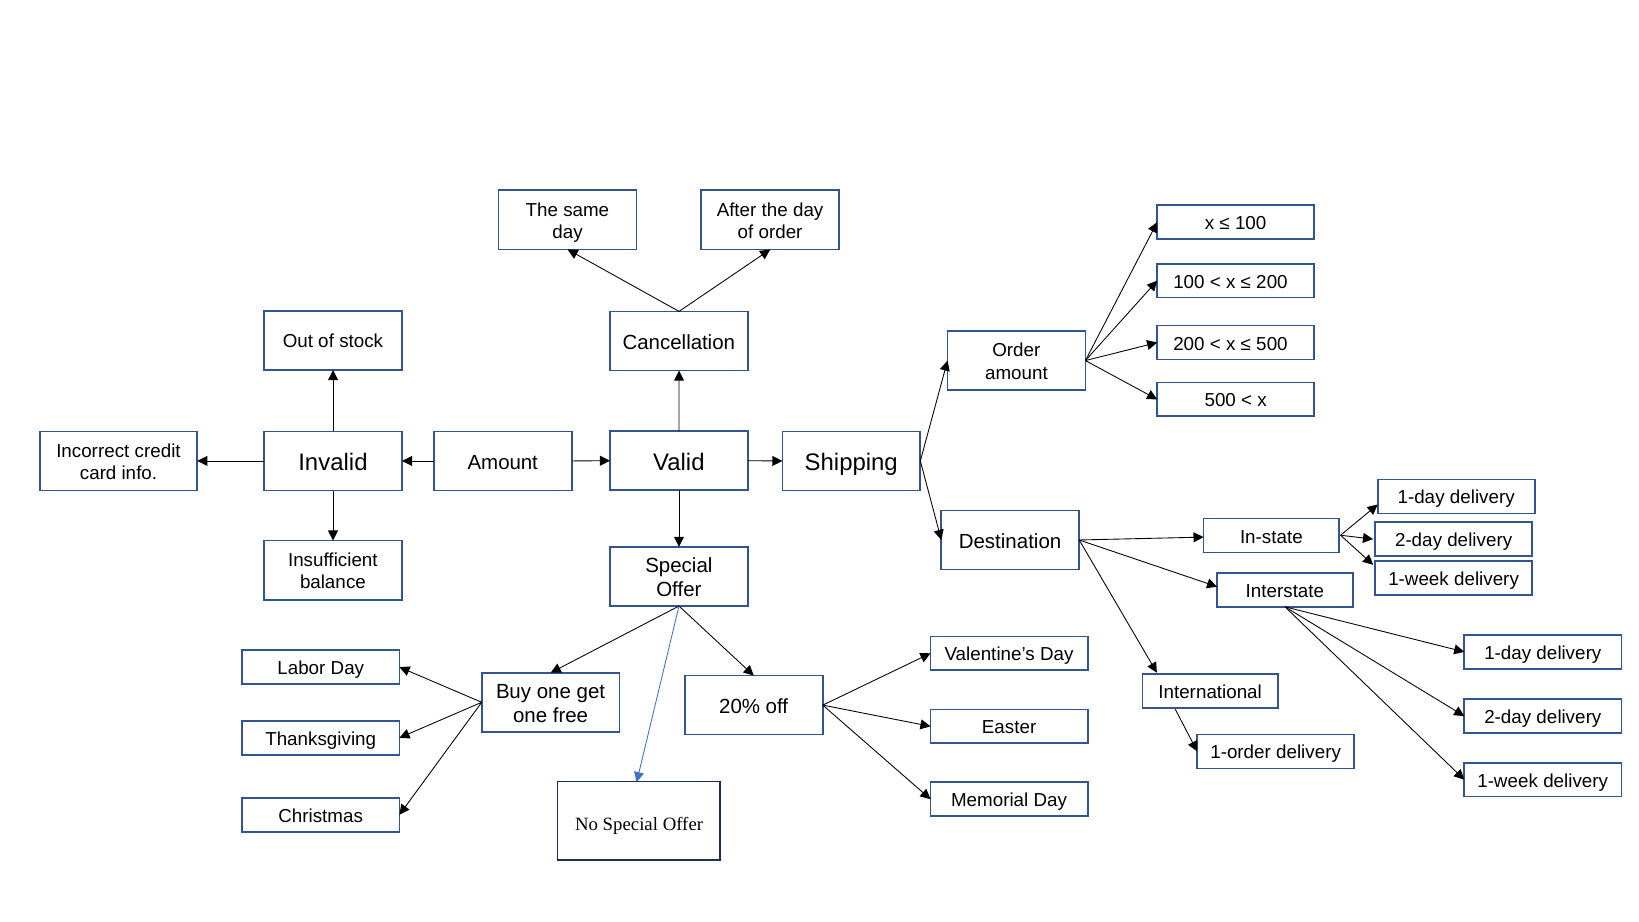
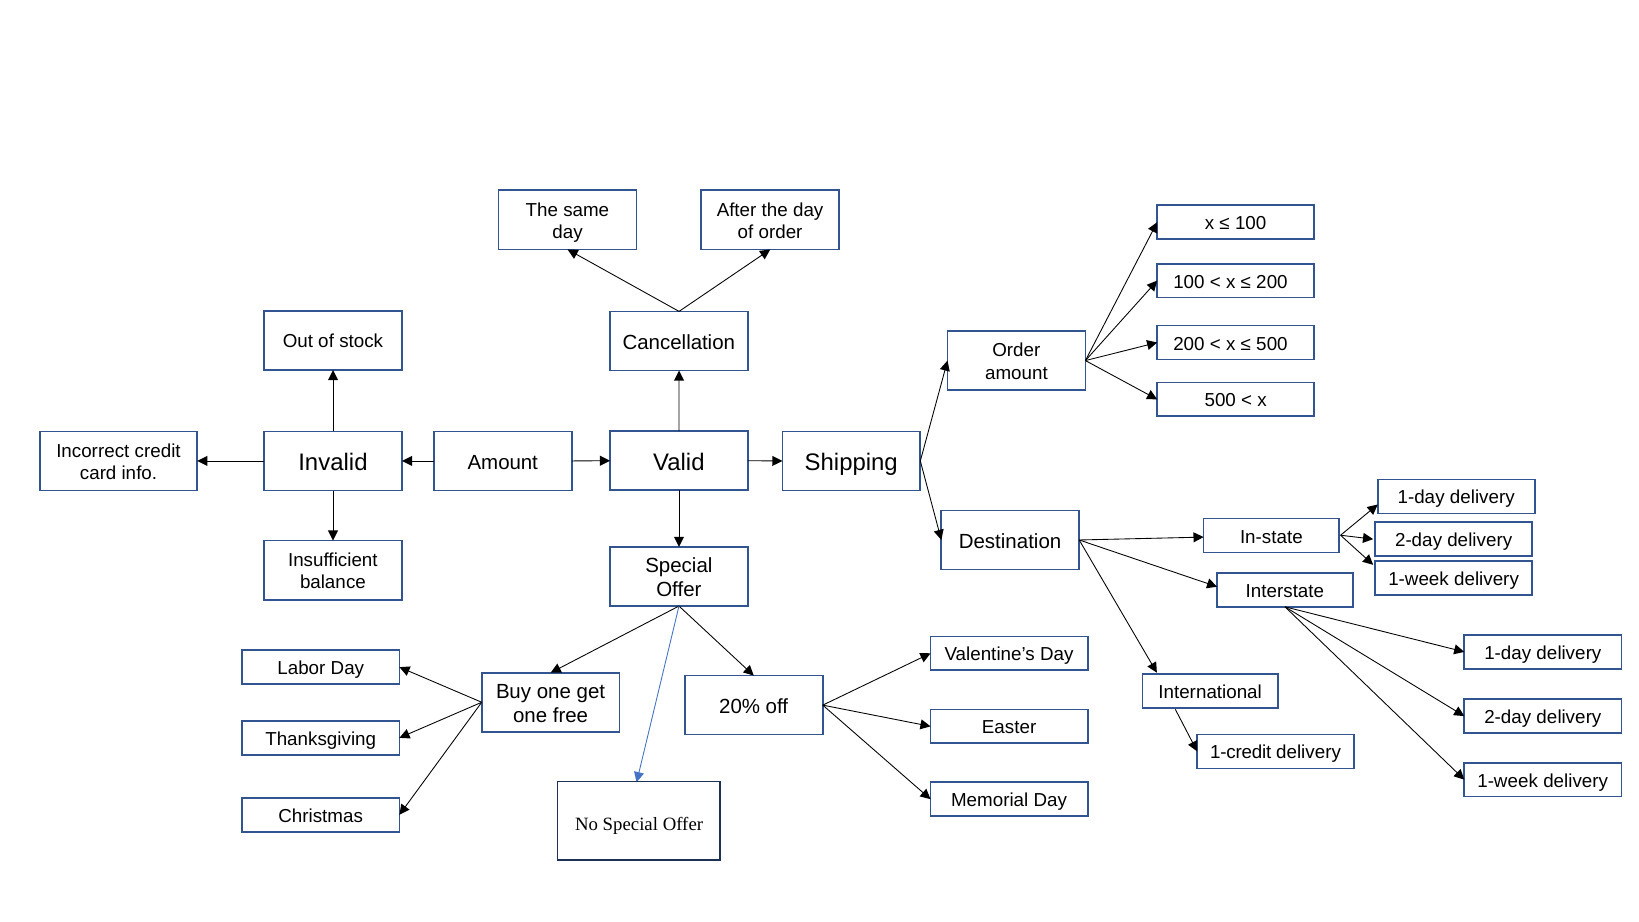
1-order: 1-order -> 1-credit (1241, 753)
